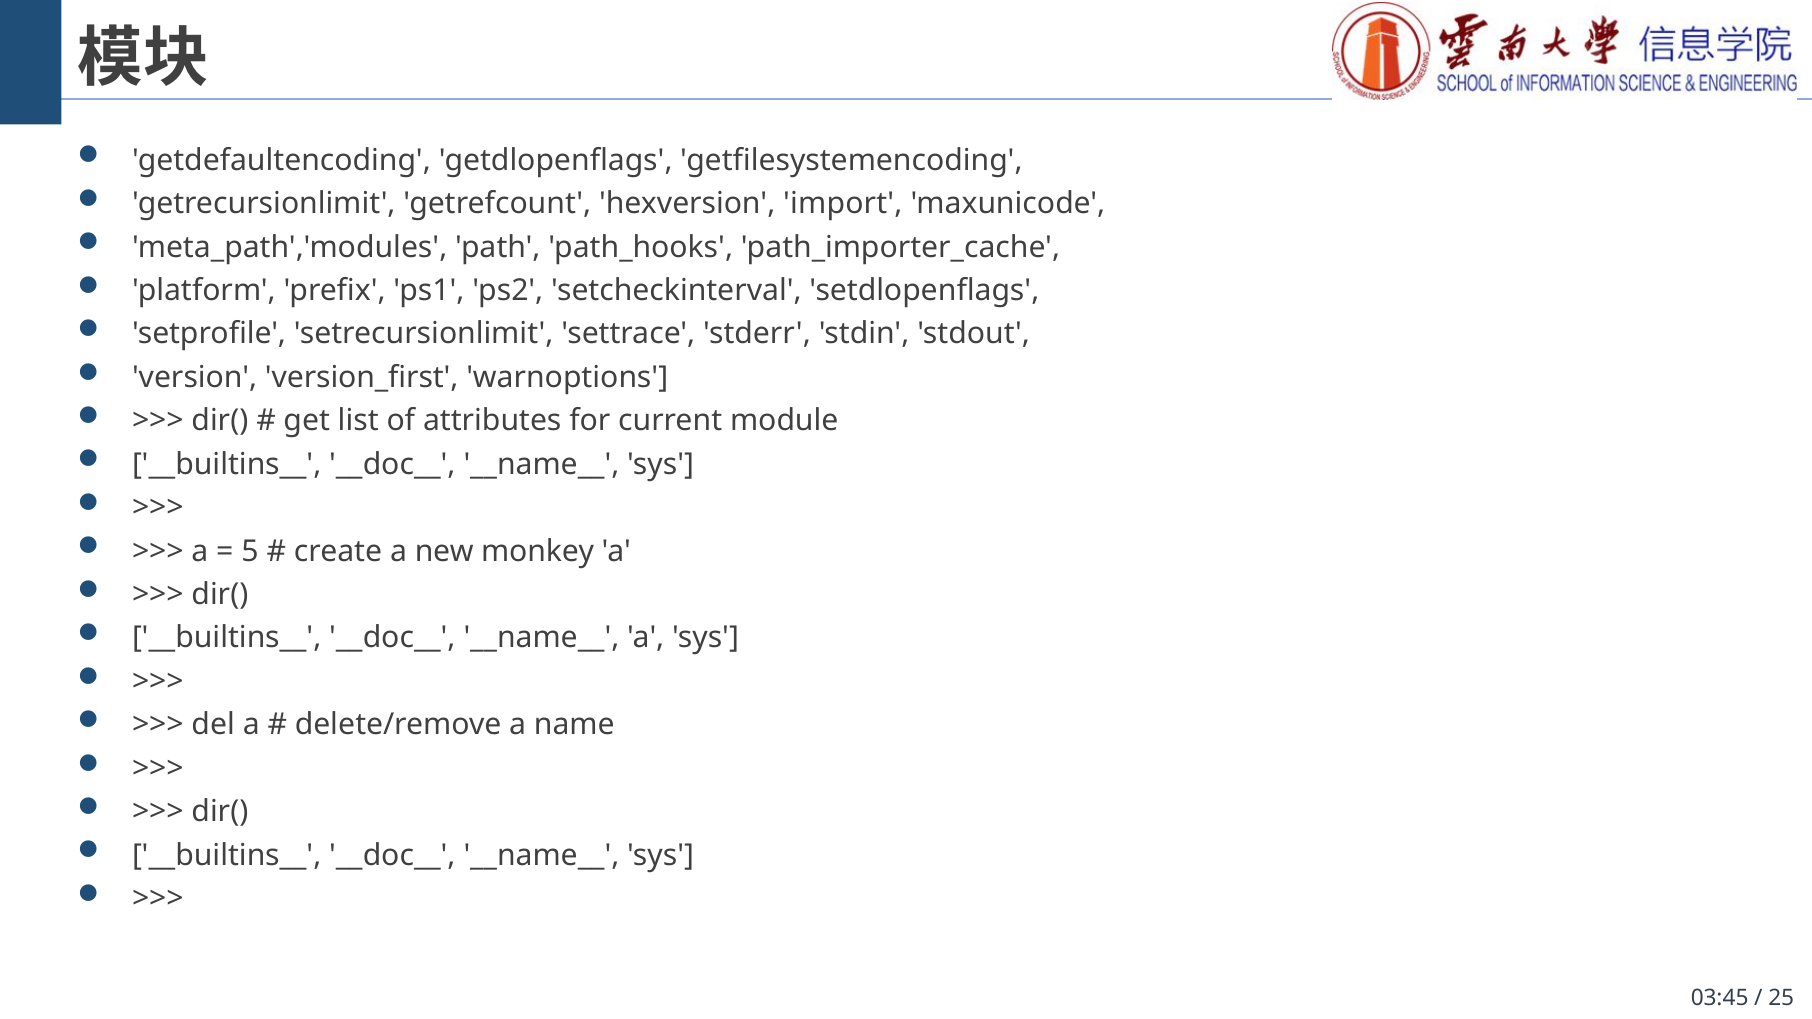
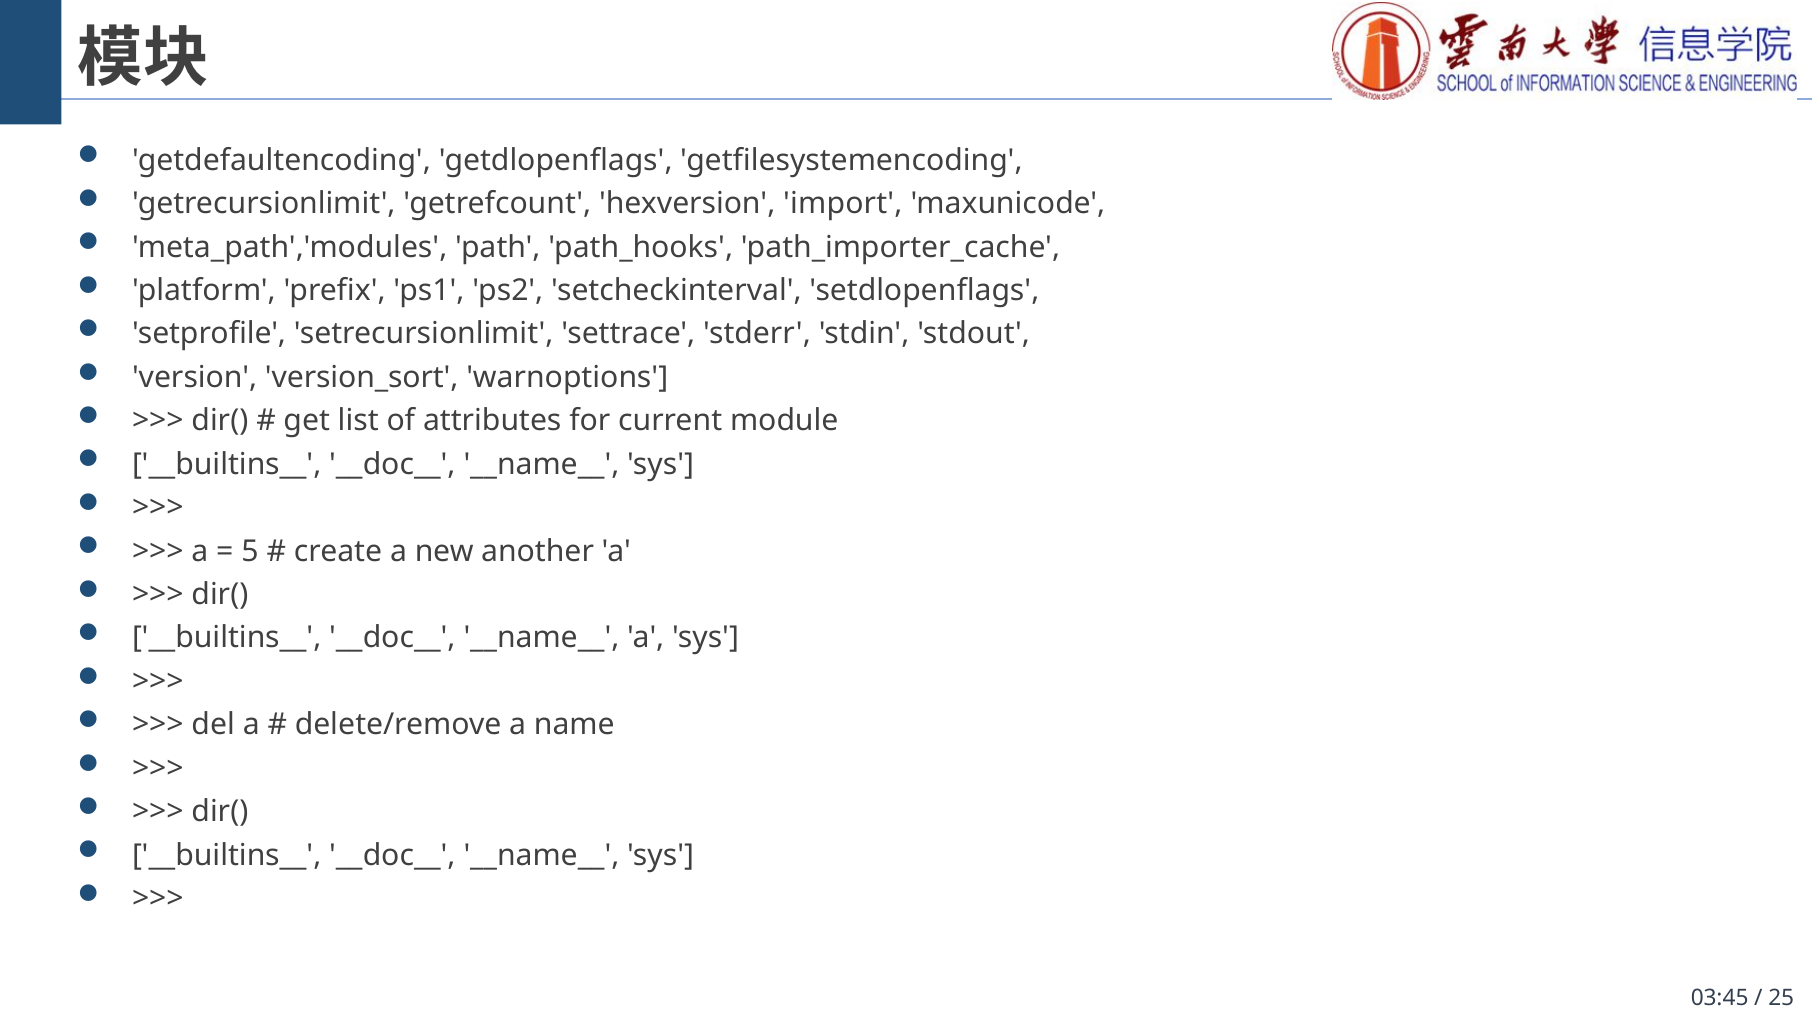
version_first: version_first -> version_sort (362, 377)
monkey: monkey -> another (538, 551)
